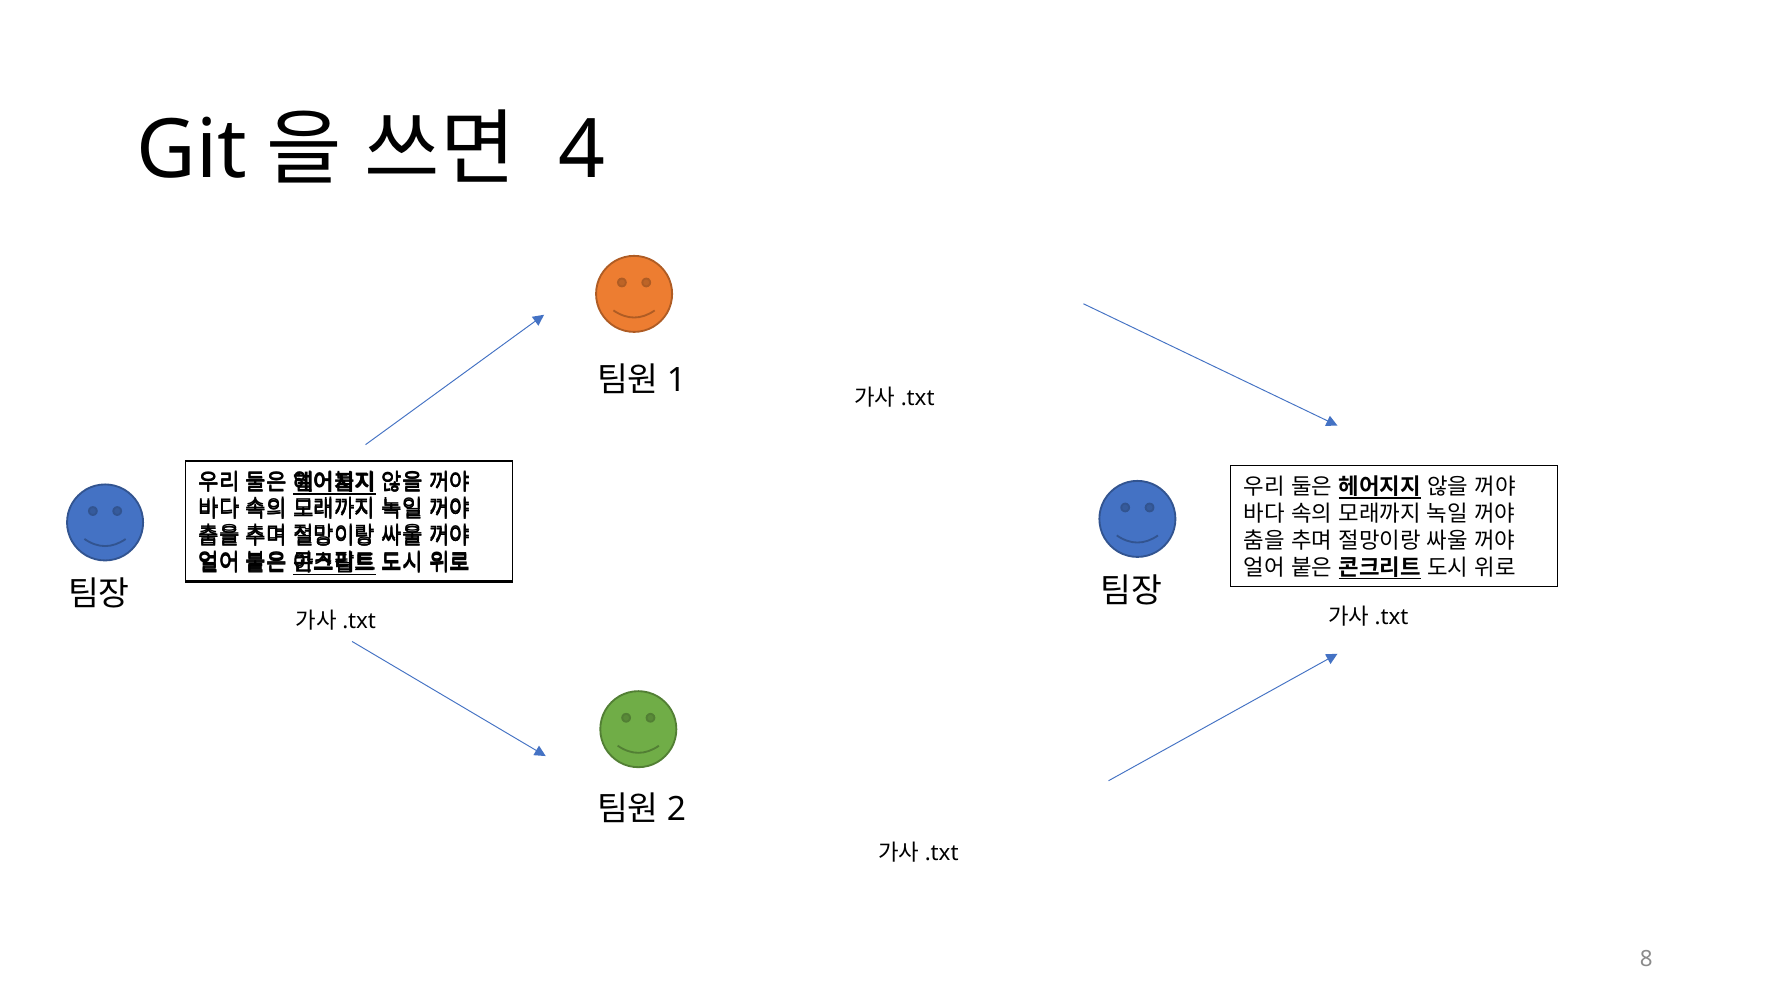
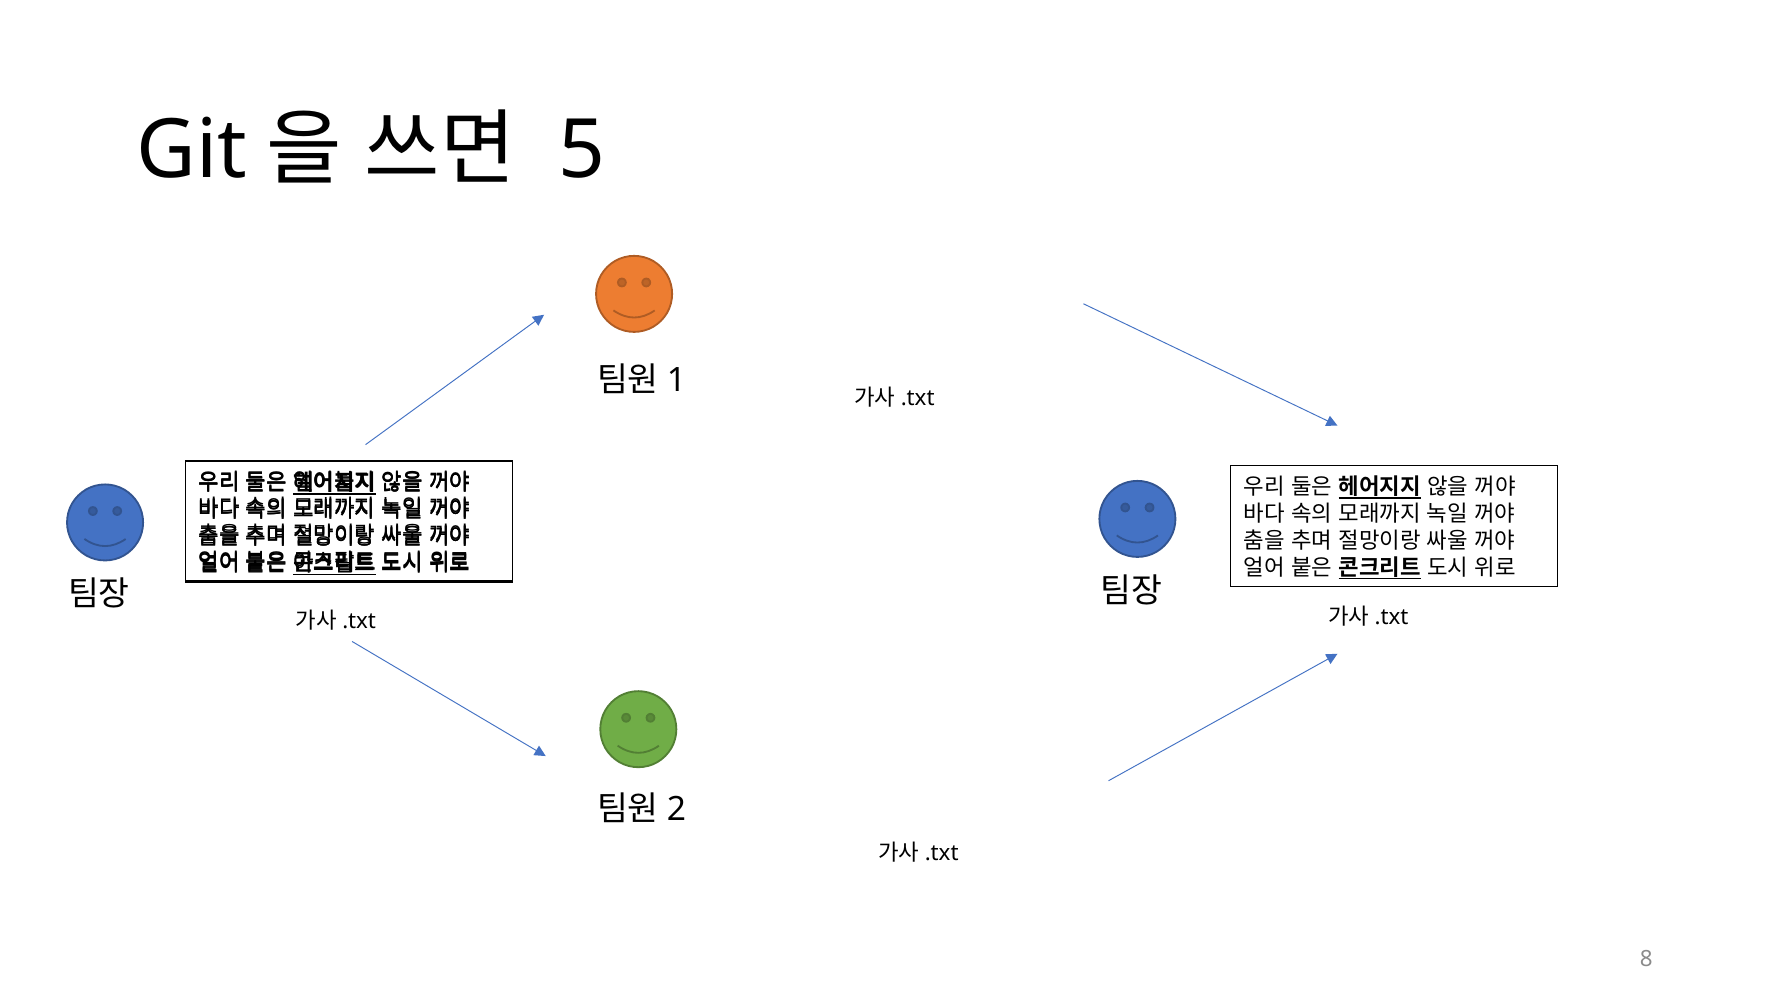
4: 4 -> 5 (582, 150)
